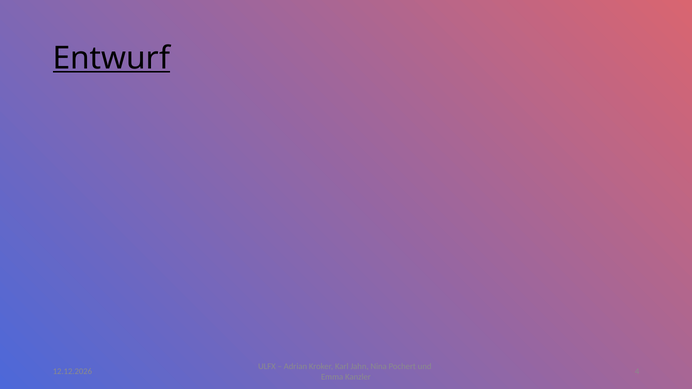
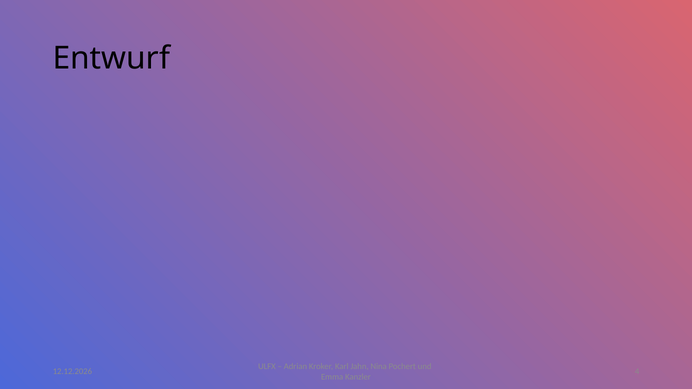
Entwurf underline: present -> none (111, 58)
